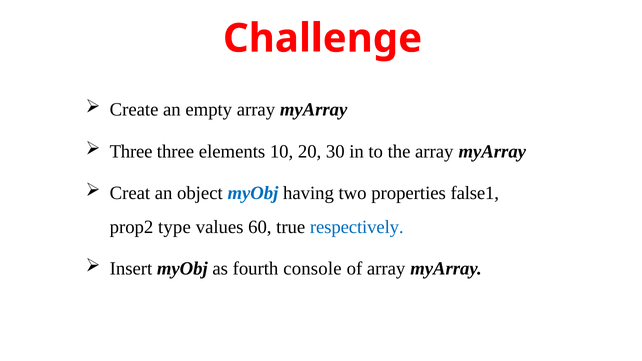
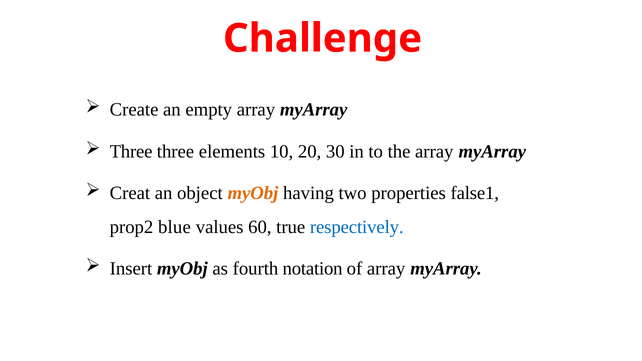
myObj colour: blue -> orange (253, 193)
type: type -> blue (174, 227)
console: console -> notation (313, 269)
